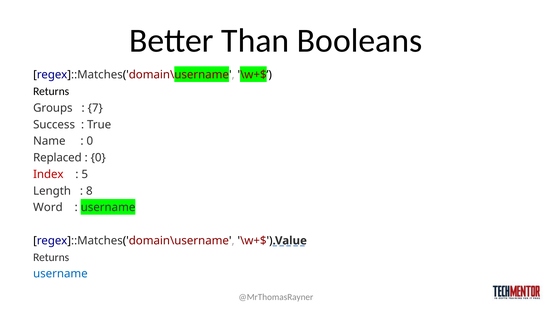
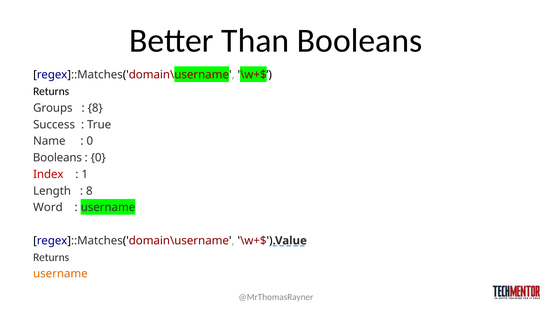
7: 7 -> 8 (95, 108)
Replaced: Replaced -> Booleans (57, 157)
5: 5 -> 1 (85, 174)
username colour: blue -> orange (60, 273)
